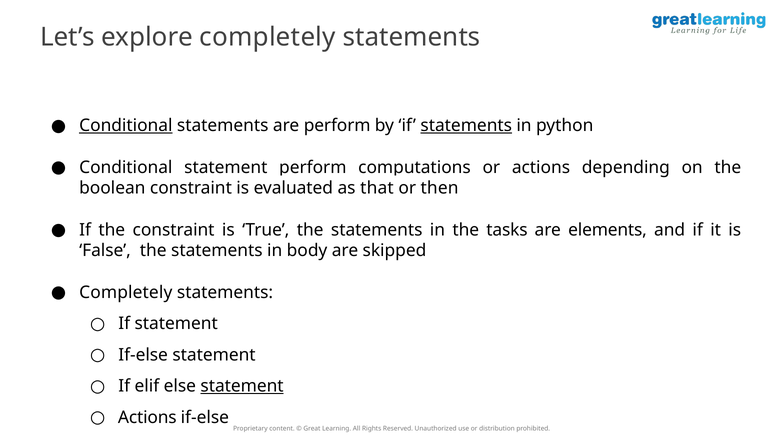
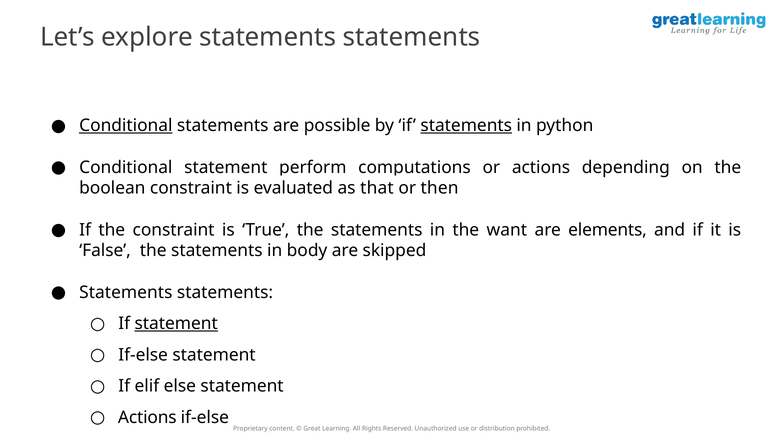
explore completely: completely -> statements (268, 37)
are perform: perform -> possible (337, 126)
tasks: tasks -> want (507, 230)
Completely: Completely -> Statements (126, 292)
statement underline: none -> present (176, 324)
statement underline: present -> none (242, 386)
